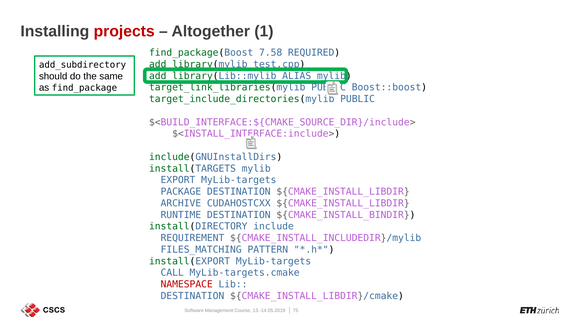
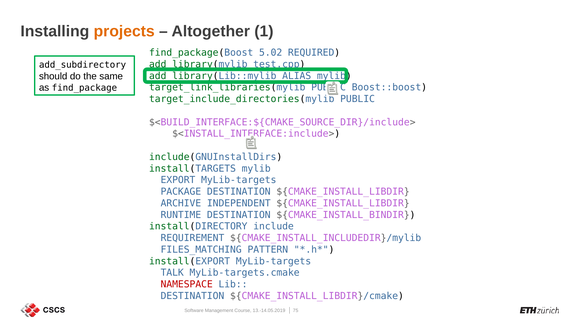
projects colour: red -> orange (124, 31)
7.58: 7.58 -> 5.02 (271, 53)
CUDAHOSTCXX: CUDAHOSTCXX -> INDEPENDENT (239, 203)
CALL: CALL -> TALK (172, 273)
